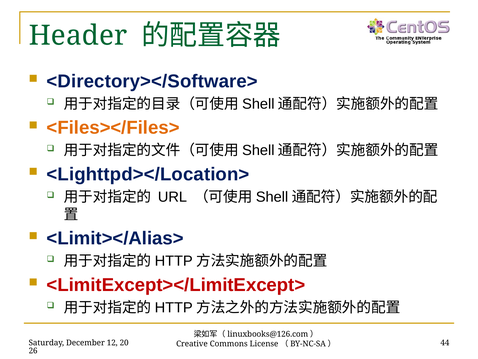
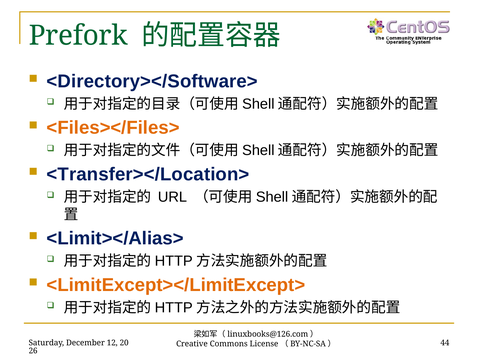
Header: Header -> Prefork (78, 36)
<Lighttpd></Location>: <Lighttpd></Location> -> <Transfer></Location> (148, 174)
<LimitExcept></LimitExcept> colour: red -> orange (176, 285)
